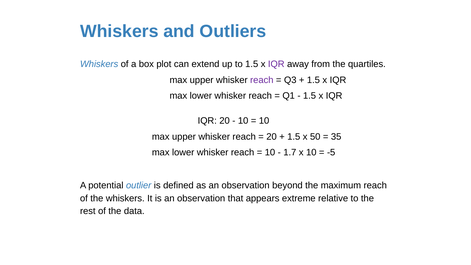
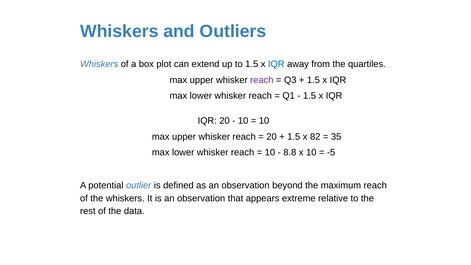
IQR colour: purple -> blue (276, 64)
50: 50 -> 82 (315, 137)
1.7: 1.7 -> 8.8 (290, 152)
